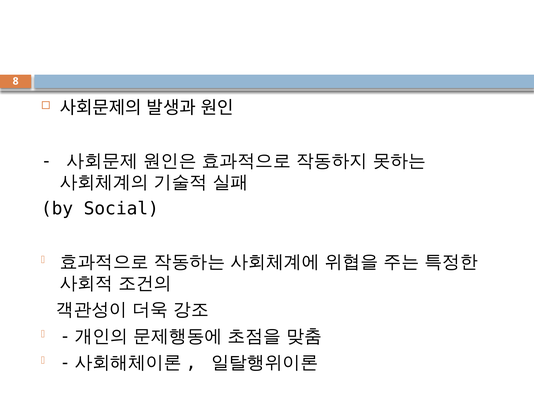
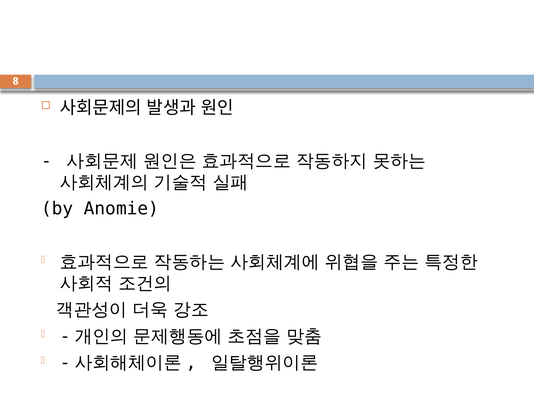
Social: Social -> Anomie (121, 209)
